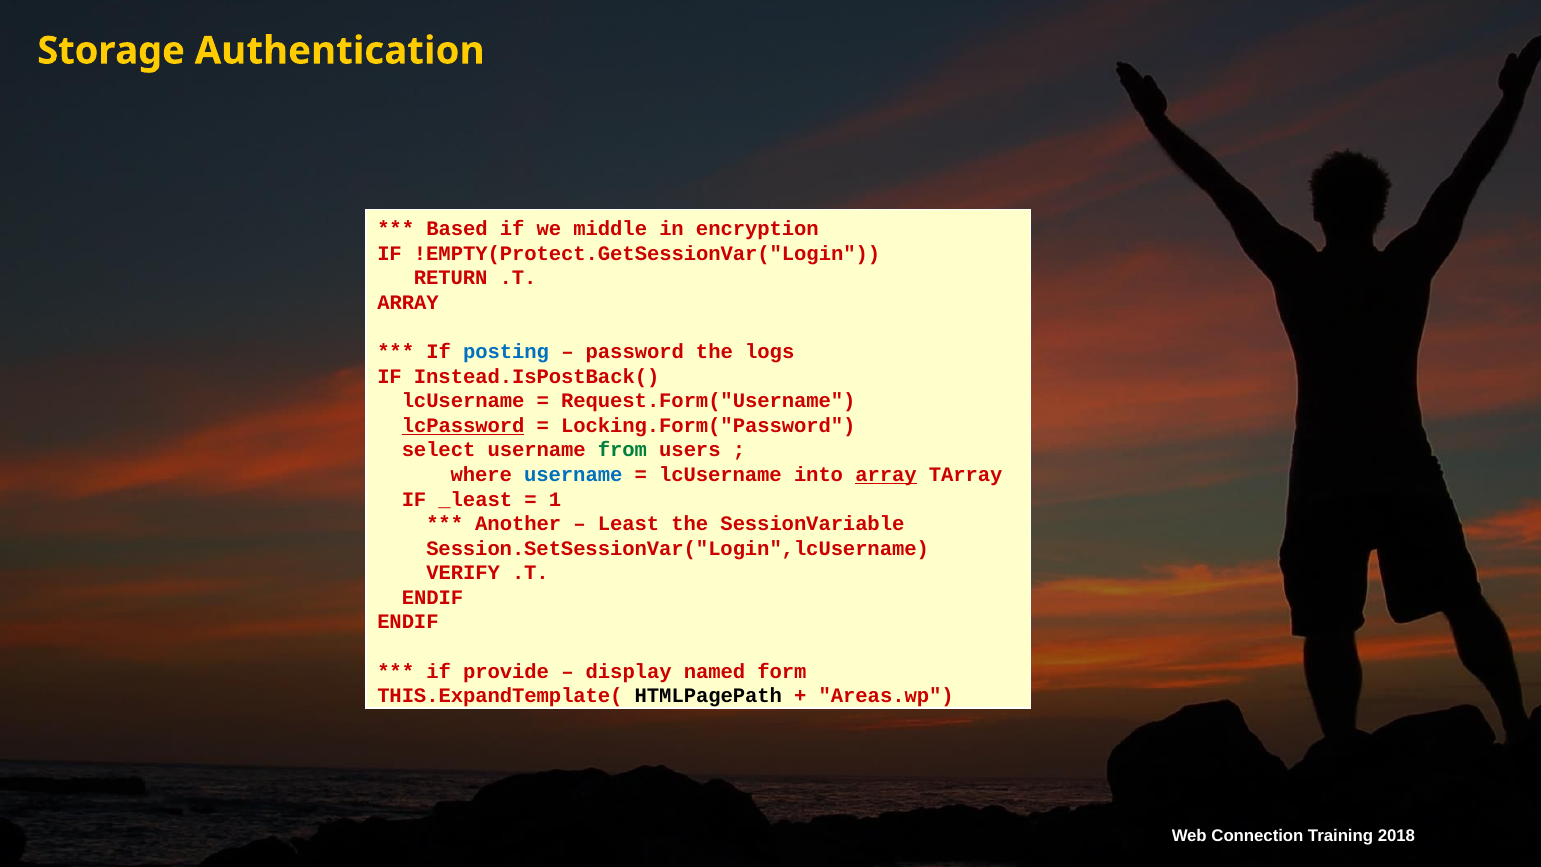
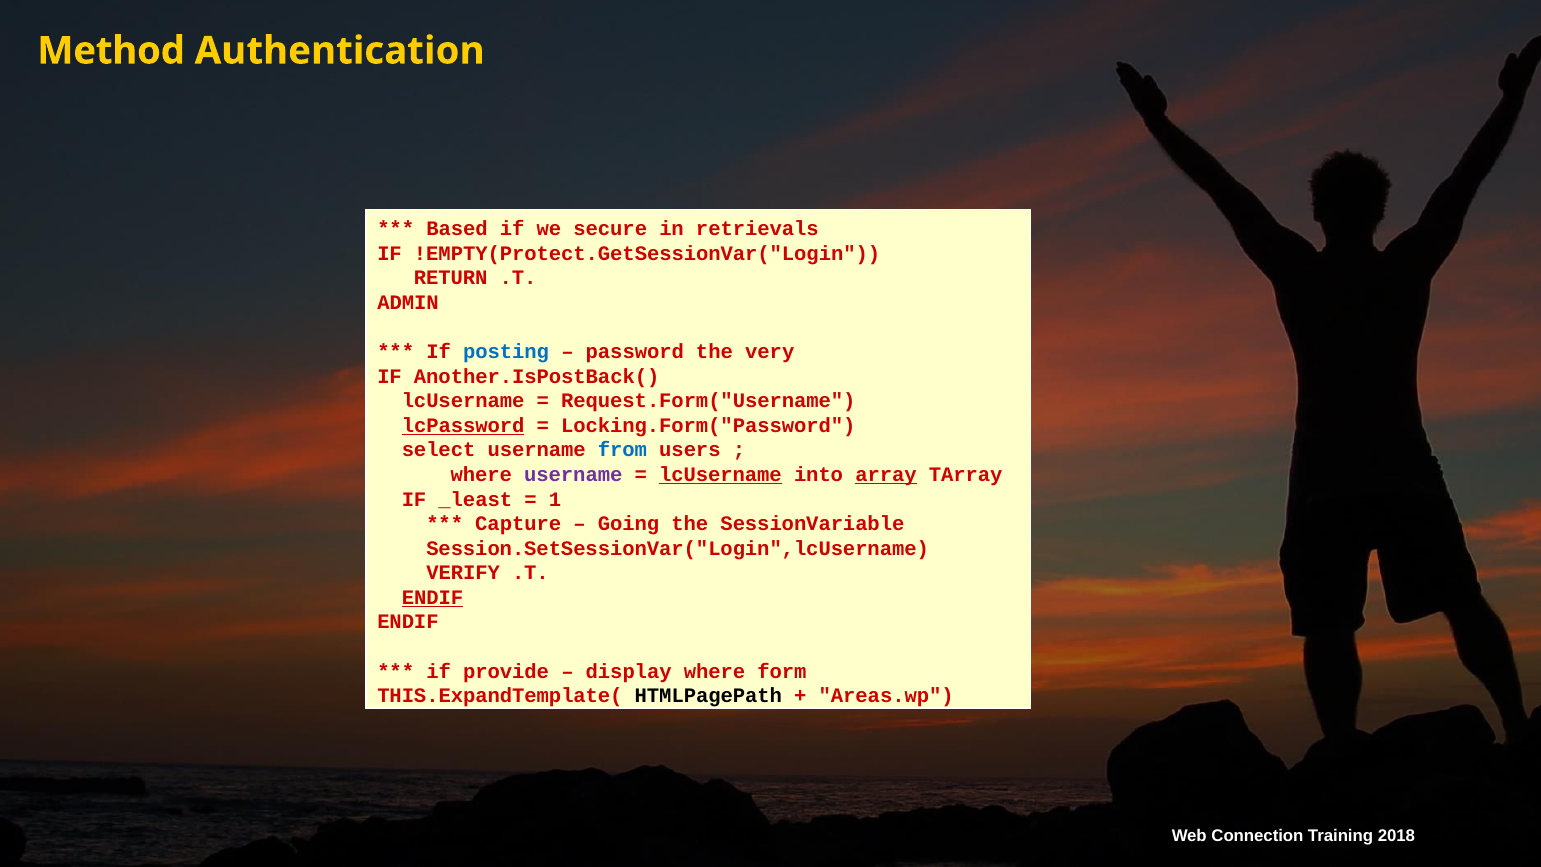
Storage: Storage -> Method (111, 51)
middle: middle -> secure (610, 229)
encryption: encryption -> retrievals (757, 229)
ARRAY: ARRAY -> ADMIN (408, 303)
logs: logs -> very (770, 352)
Instead.IsPostBack(: Instead.IsPostBack( -> Another.IsPostBack( (537, 376)
from colour: green -> blue (622, 450)
username colour: blue -> purple (573, 475)
lcUsername underline: none -> present (720, 475)
Another: Another -> Capture (518, 524)
Least: Least -> Going (629, 524)
ENDIF underline: none -> present (433, 597)
display named: named -> where (715, 671)
